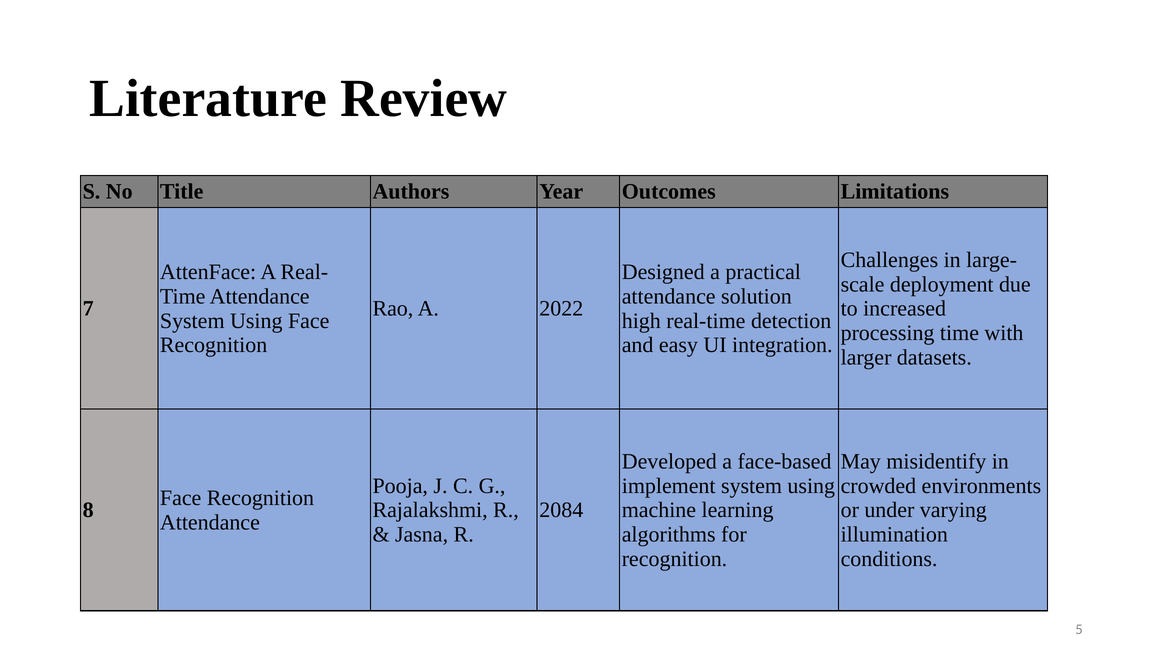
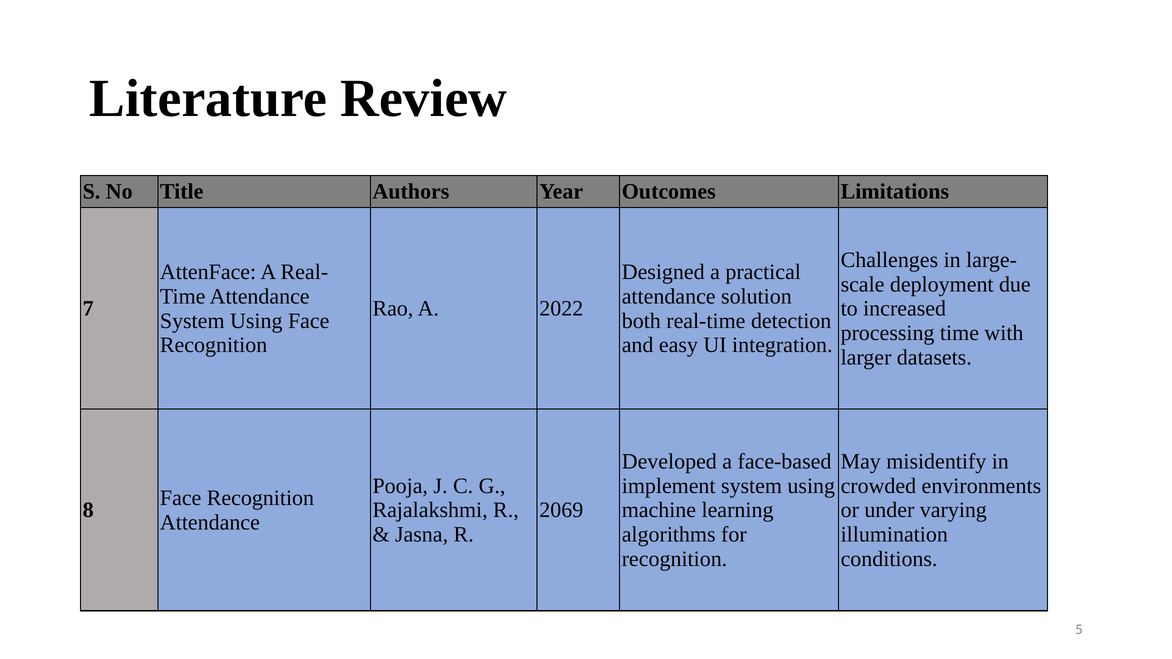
high: high -> both (641, 321)
2084: 2084 -> 2069 (561, 510)
